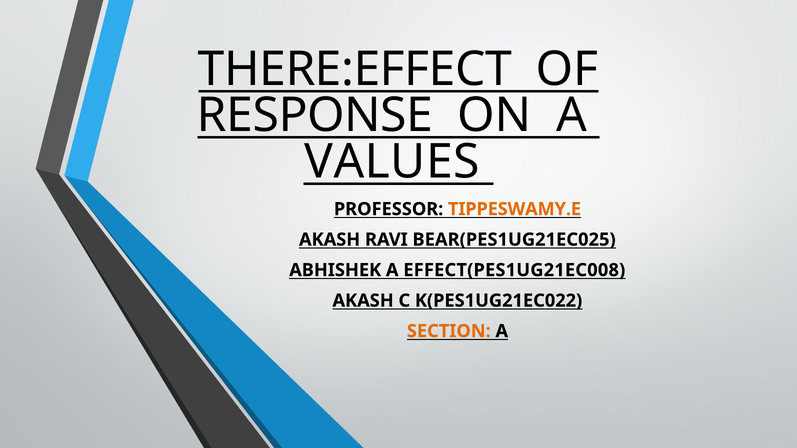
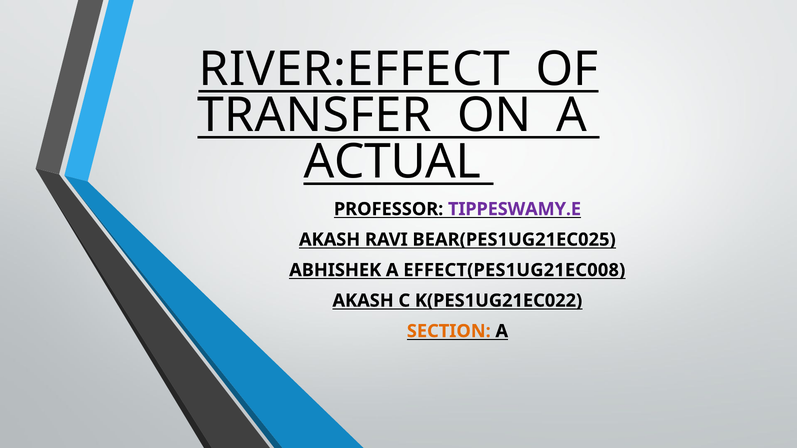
THERE:EFFECT: THERE:EFFECT -> RIVER:EFFECT (354, 69)
RESPONSE: RESPONSE -> TRANSFER (315, 116)
VALUES: VALUES -> ACTUAL (392, 162)
TIPPESWAMY.E colour: orange -> purple (515, 209)
